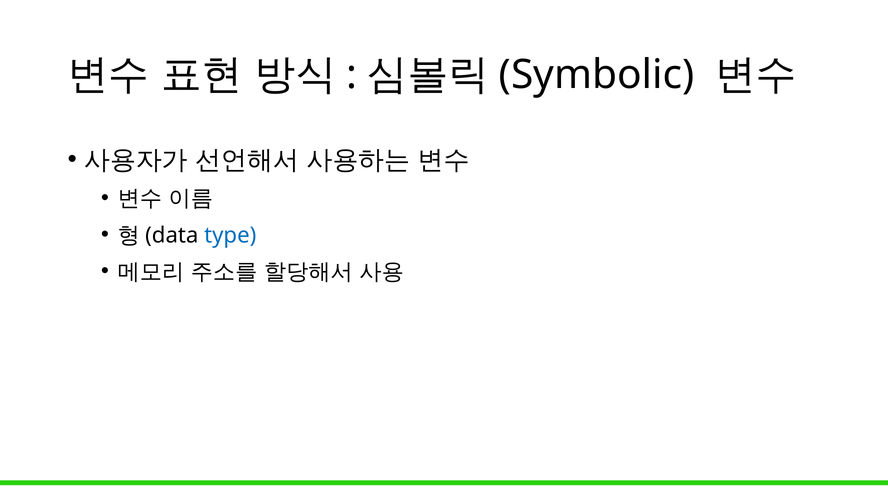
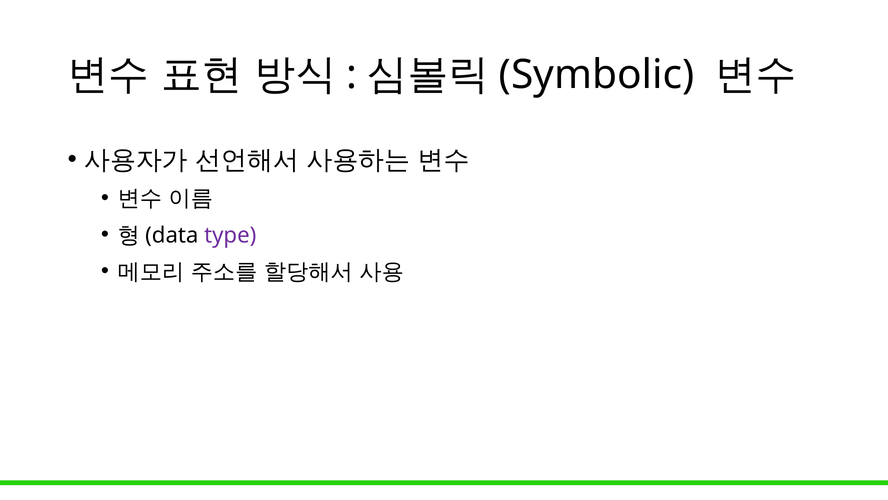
type colour: blue -> purple (230, 235)
